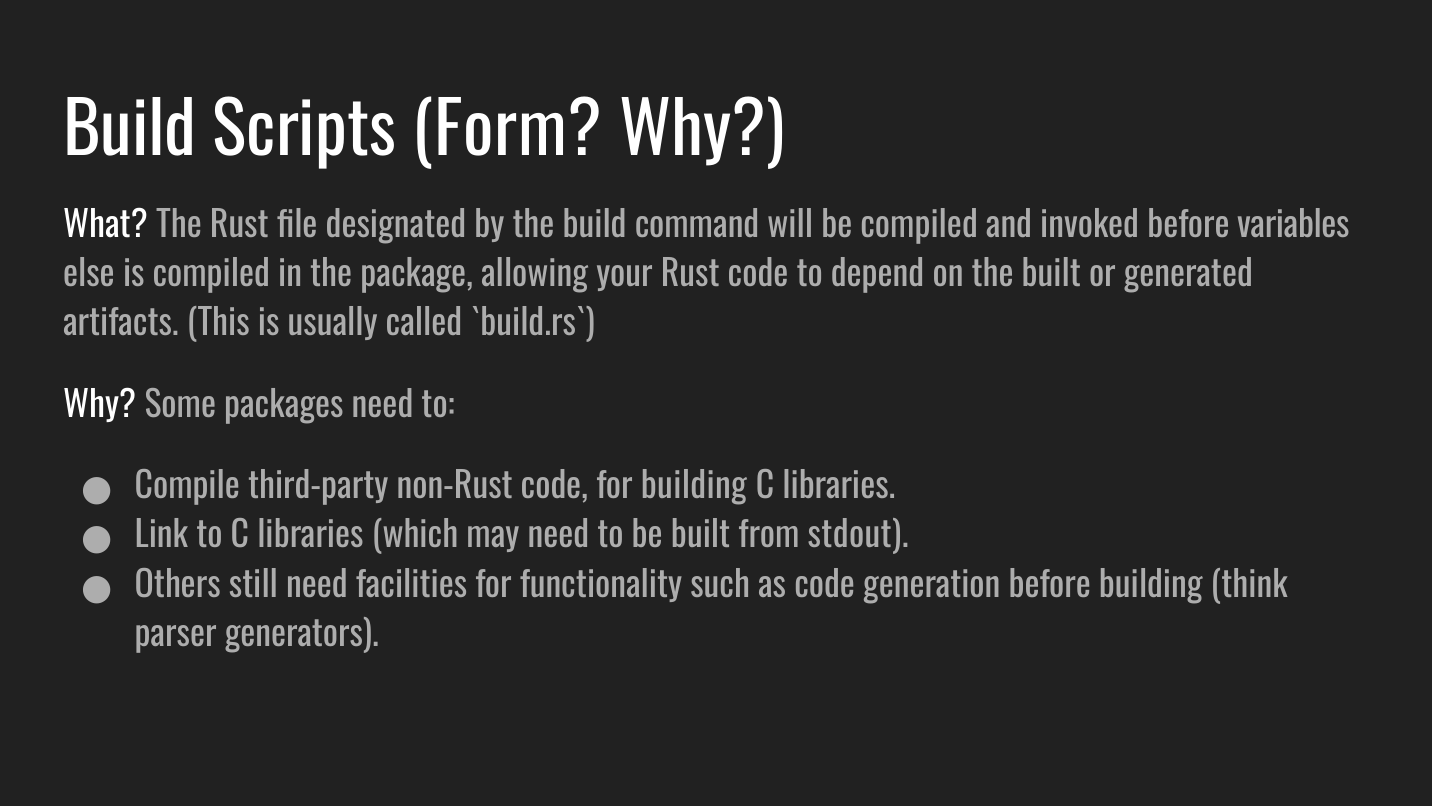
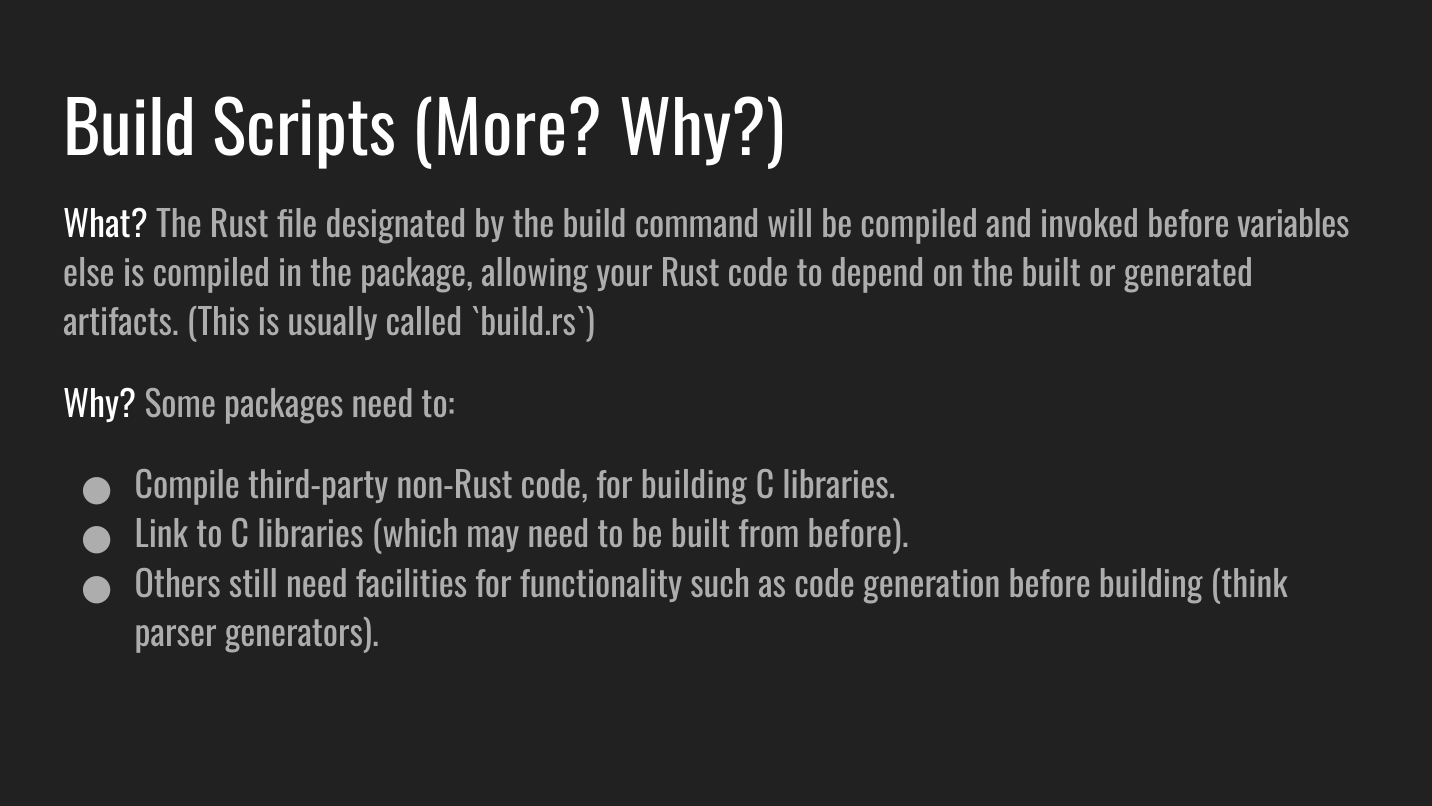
Form: Form -> More (507, 132)
from stdout: stdout -> before (858, 536)
